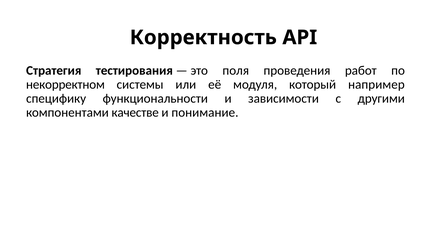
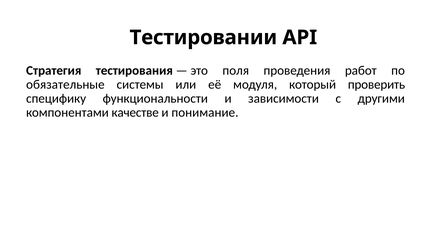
Корректность: Корректность -> Тестировании (203, 38)
некорректном: некорректном -> обязательные (65, 85)
например: например -> проверить (376, 85)
